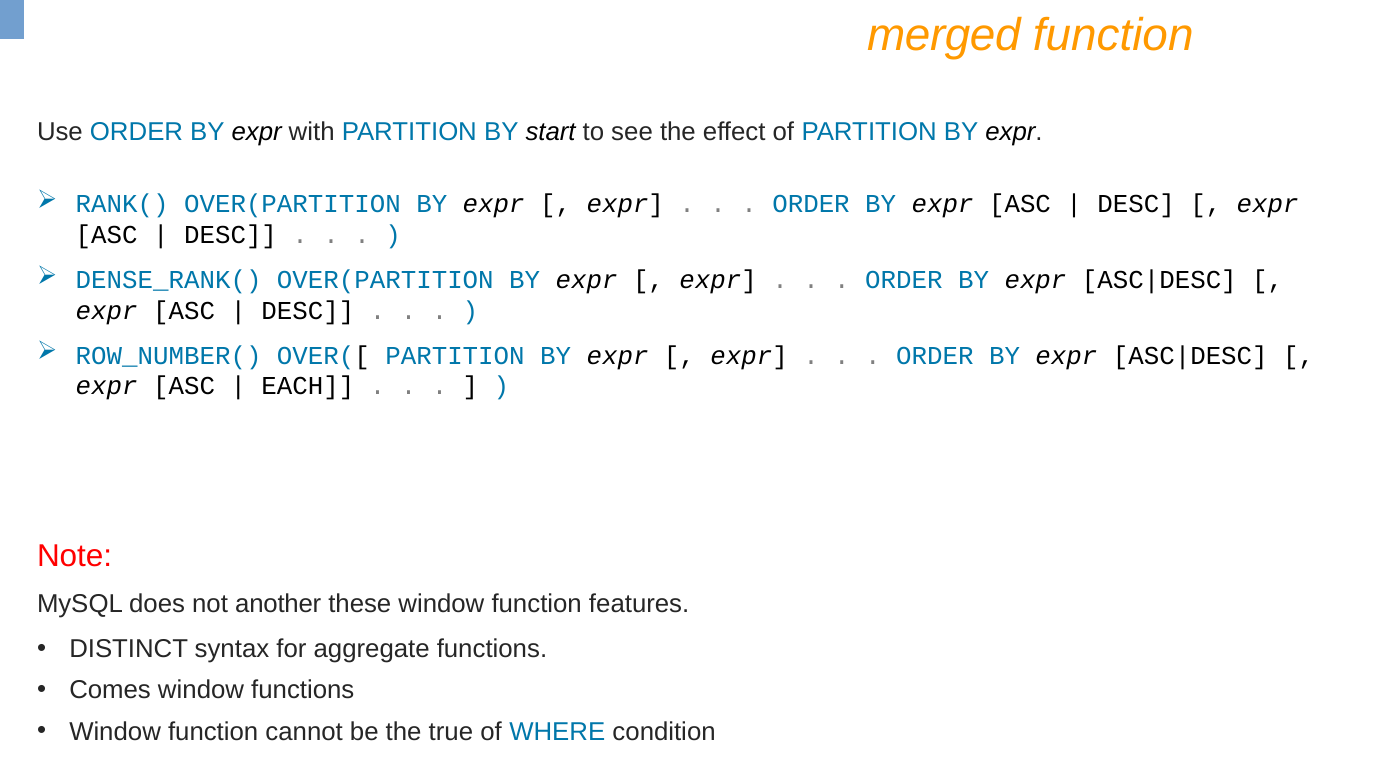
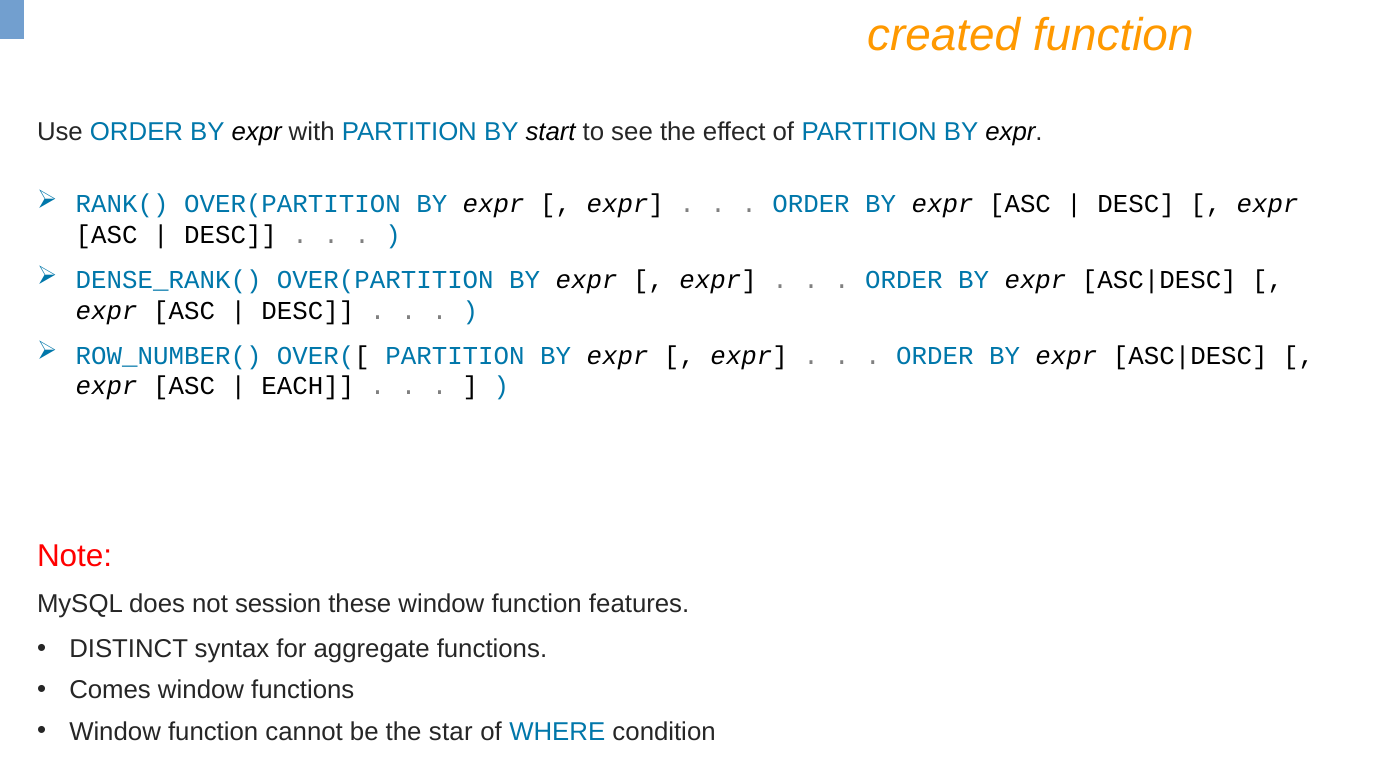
merged: merged -> created (944, 36)
another: another -> session (278, 604)
true: true -> star (451, 732)
